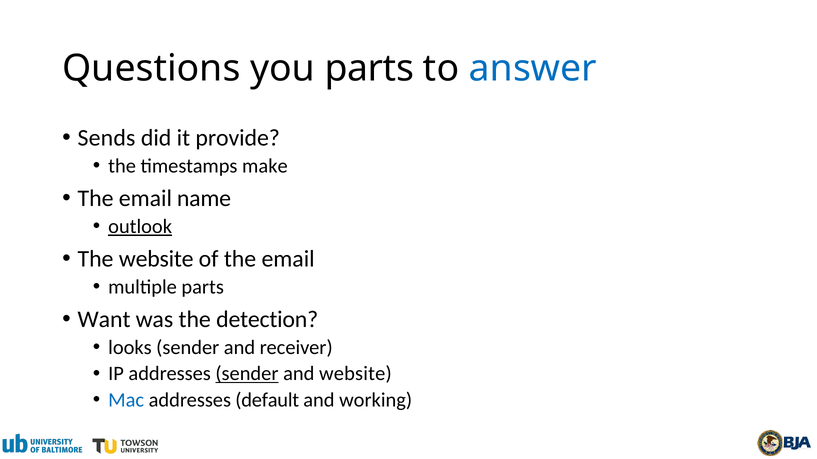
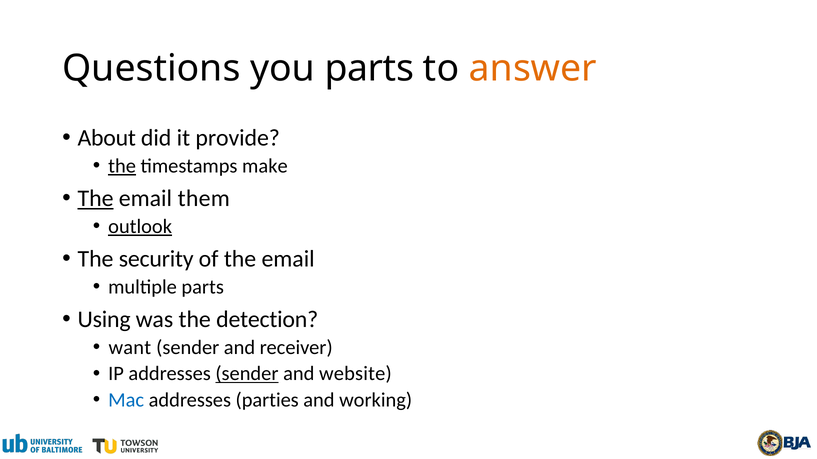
answer colour: blue -> orange (533, 69)
Sends: Sends -> About (107, 138)
the underline: none -> present (122, 166)
The underline: none -> present (96, 199)
name: name -> them (204, 199)
The website: website -> security (156, 259)
Want: Want -> Using (104, 320)
looks: looks -> want (130, 348)
default: default -> parties (267, 400)
